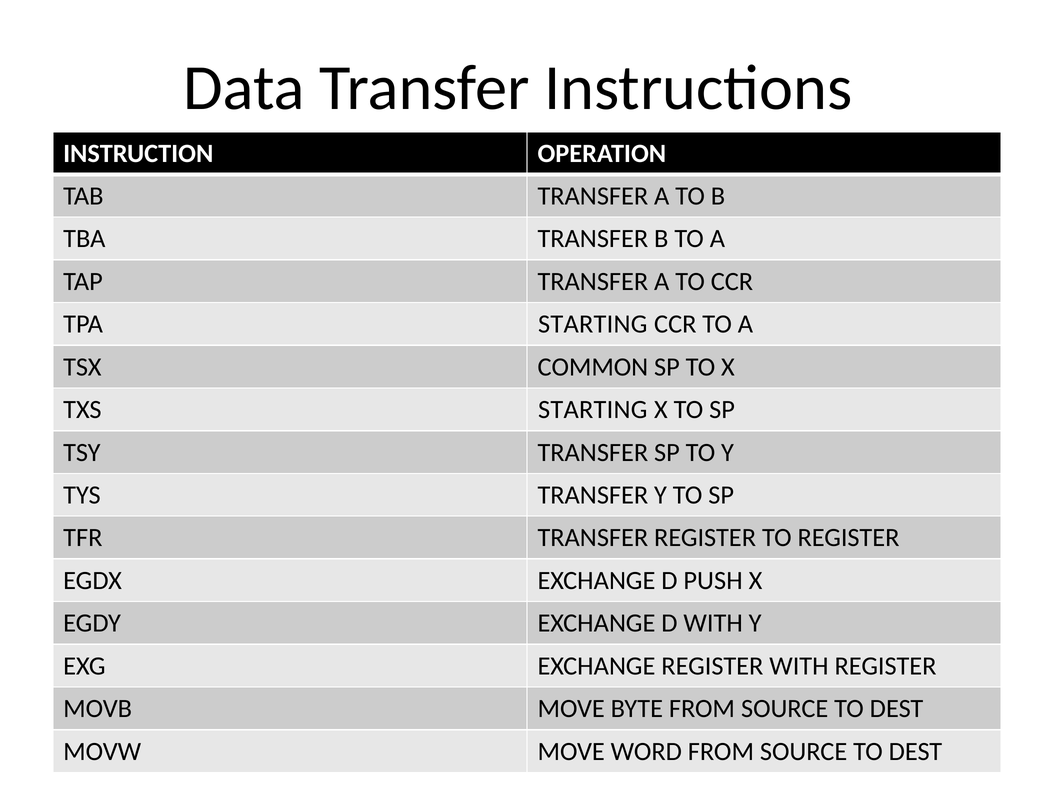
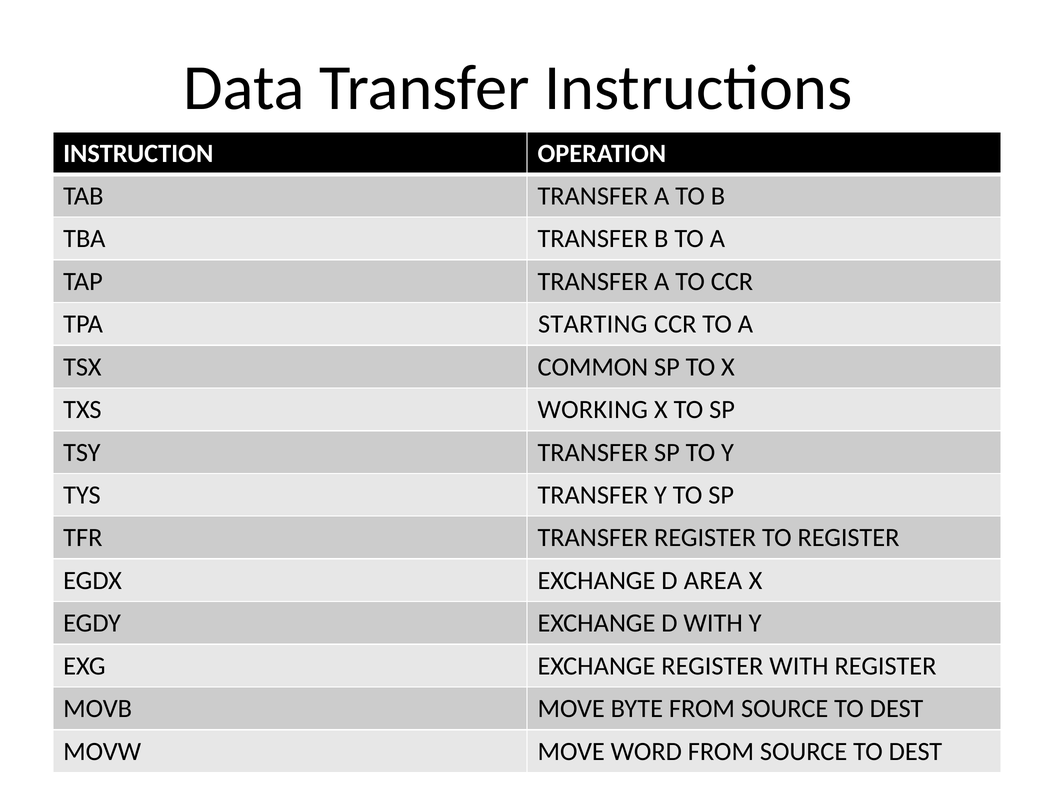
TXS STARTING: STARTING -> WORKING (593, 410)
PUSH: PUSH -> AREA (713, 581)
